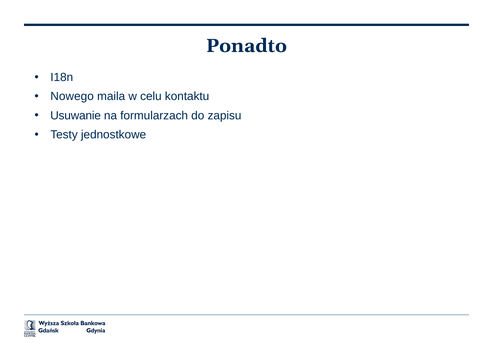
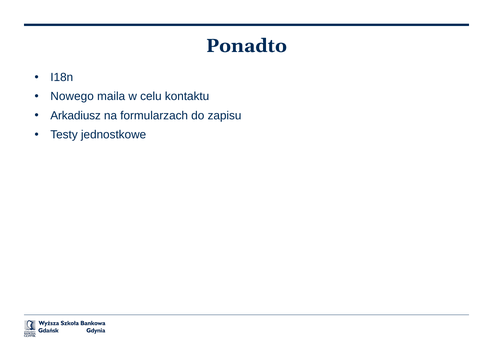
Usuwanie: Usuwanie -> Arkadiusz (76, 115)
